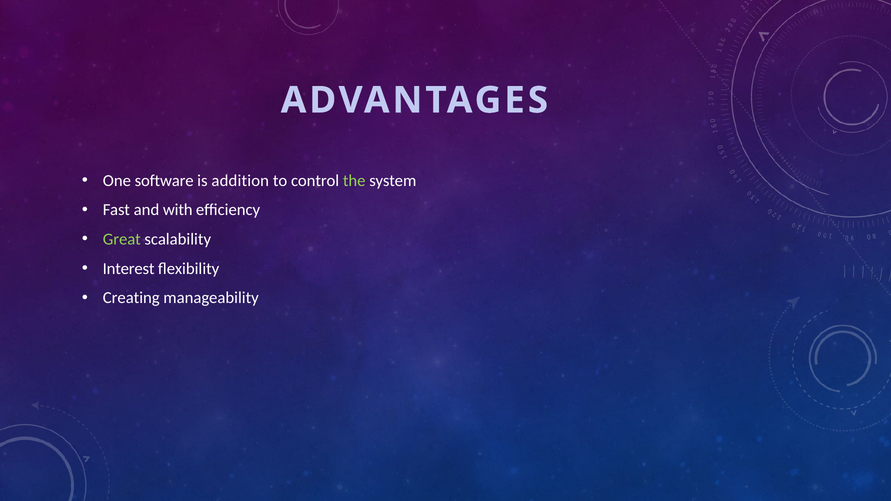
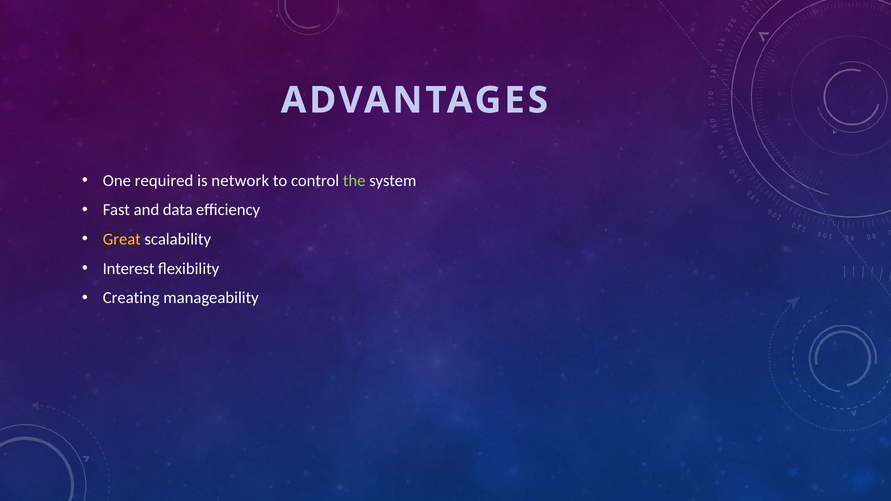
software: software -> required (164, 181)
addition: addition -> network (240, 181)
with: with -> data (178, 210)
Great colour: light green -> yellow (122, 239)
